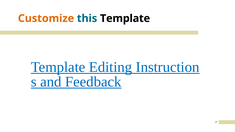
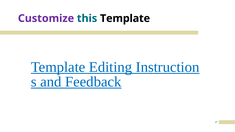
Customize colour: orange -> purple (46, 18)
